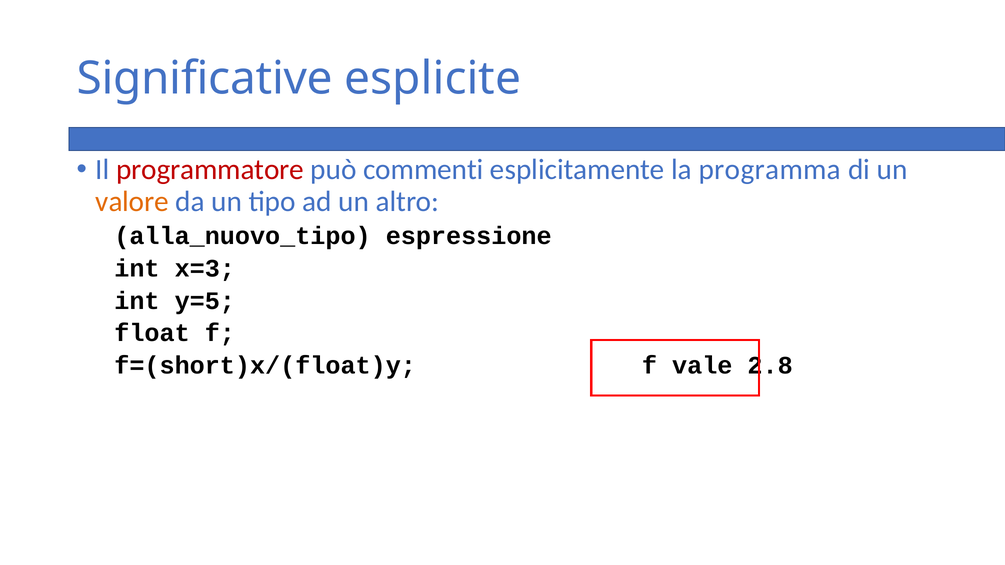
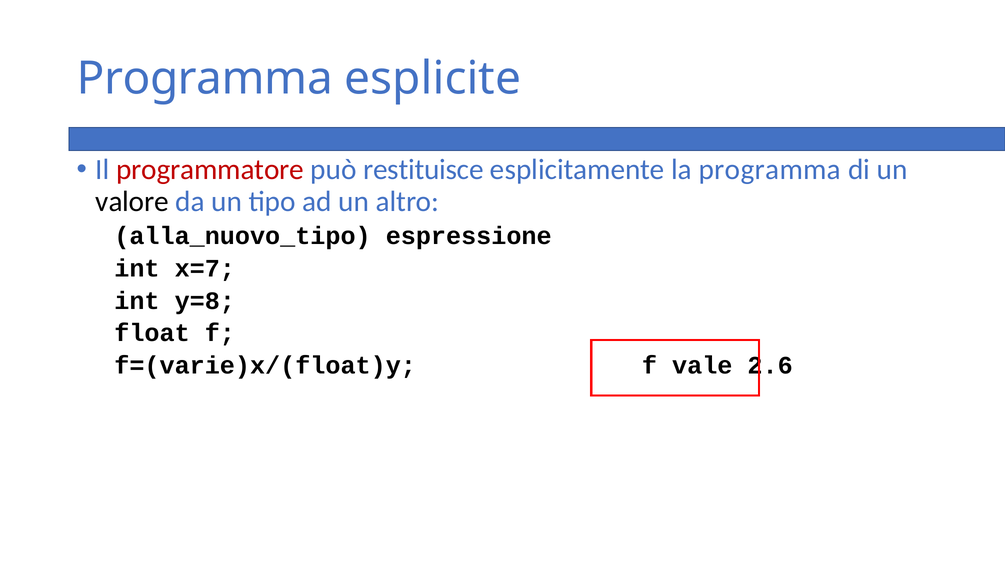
Significative: Significative -> Programma (205, 79)
commenti: commenti -> restituisce (423, 170)
valore colour: orange -> black (132, 202)
x=3: x=3 -> x=7 (205, 269)
y=5: y=5 -> y=8 (205, 301)
f=(short)x/(float)y: f=(short)x/(float)y -> f=(varie)x/(float)y (265, 366)
2.8: 2.8 -> 2.6 (770, 366)
